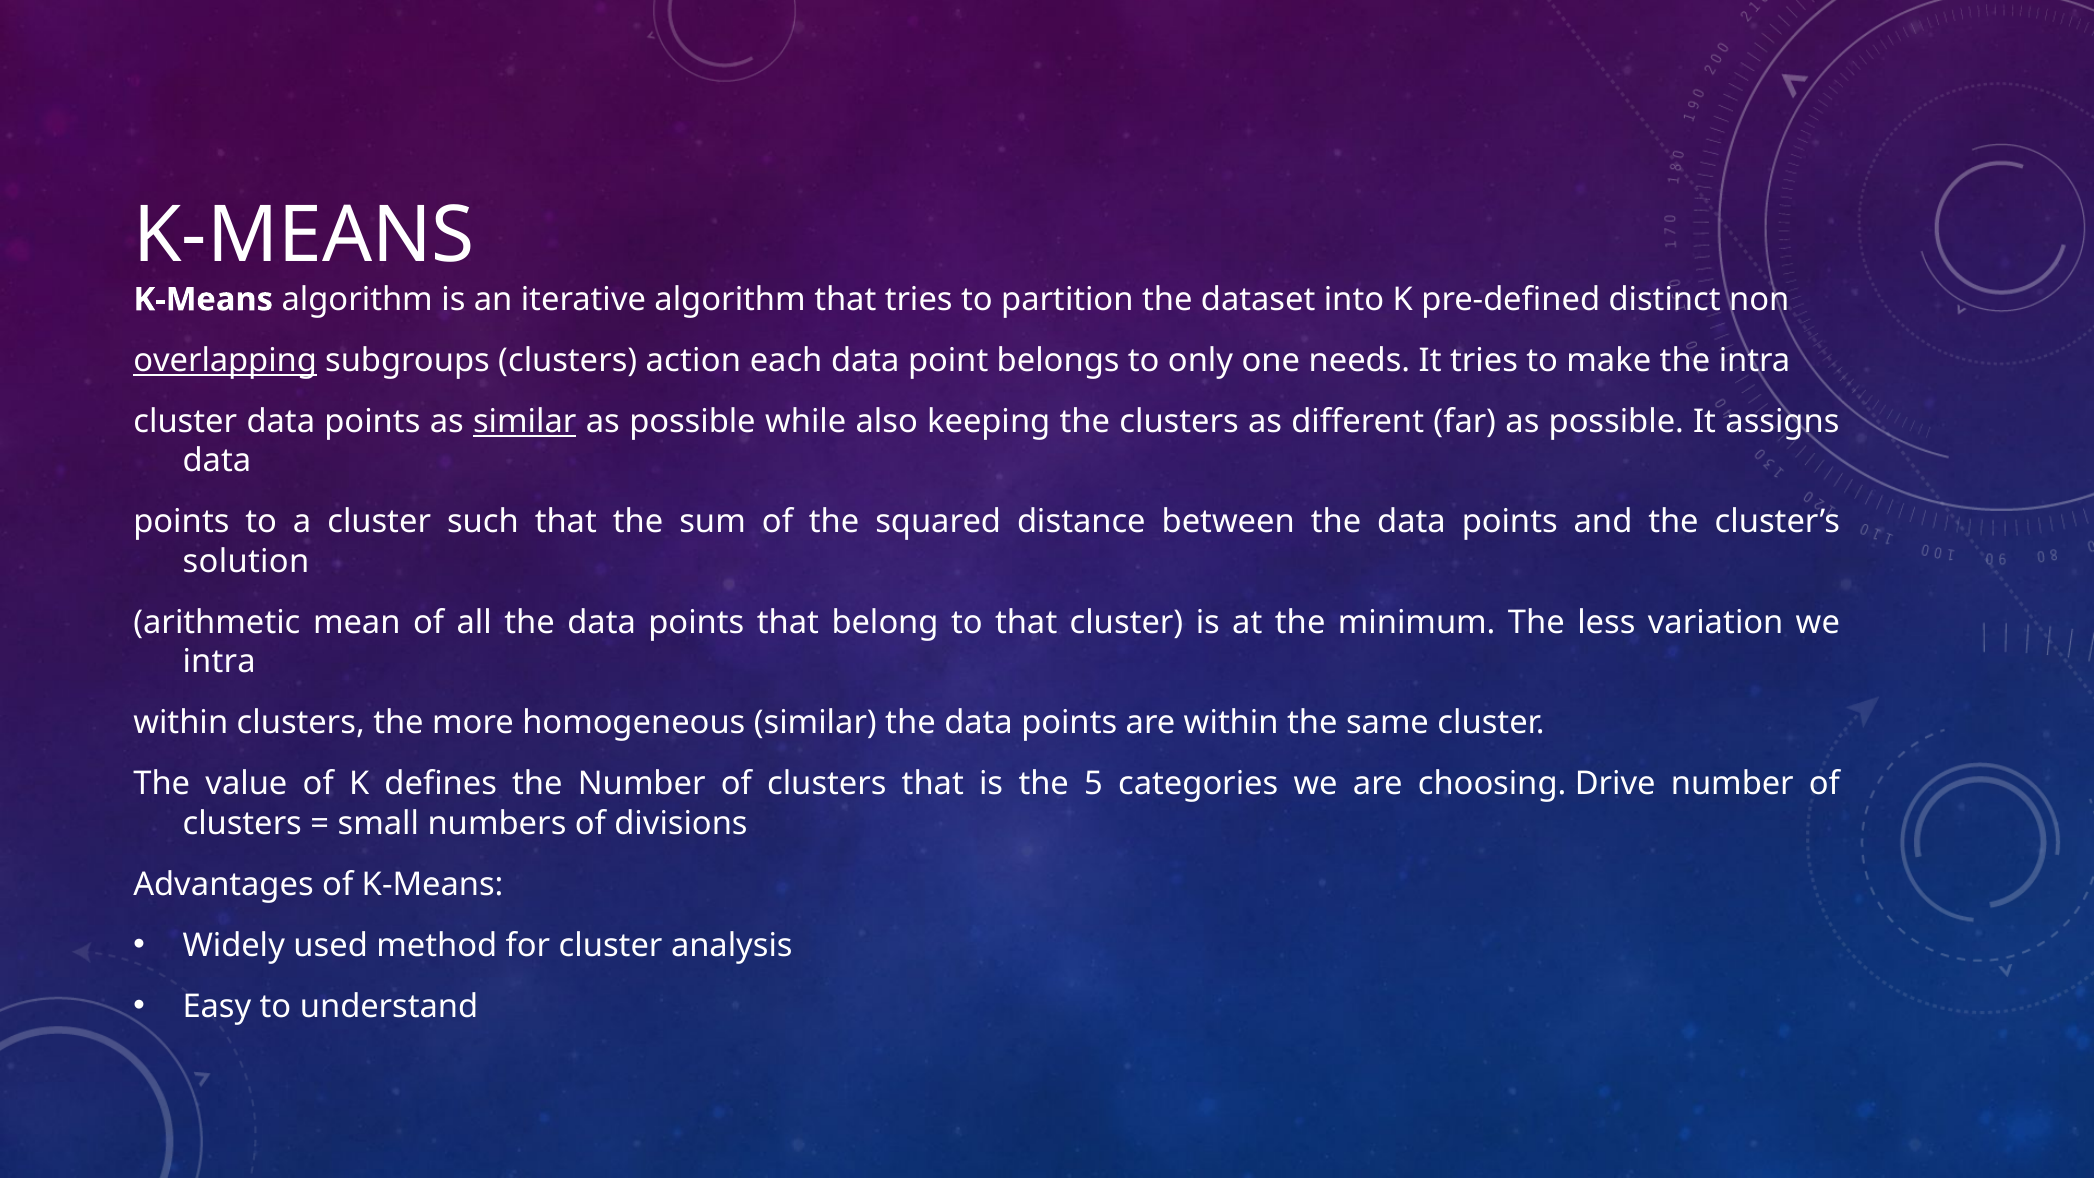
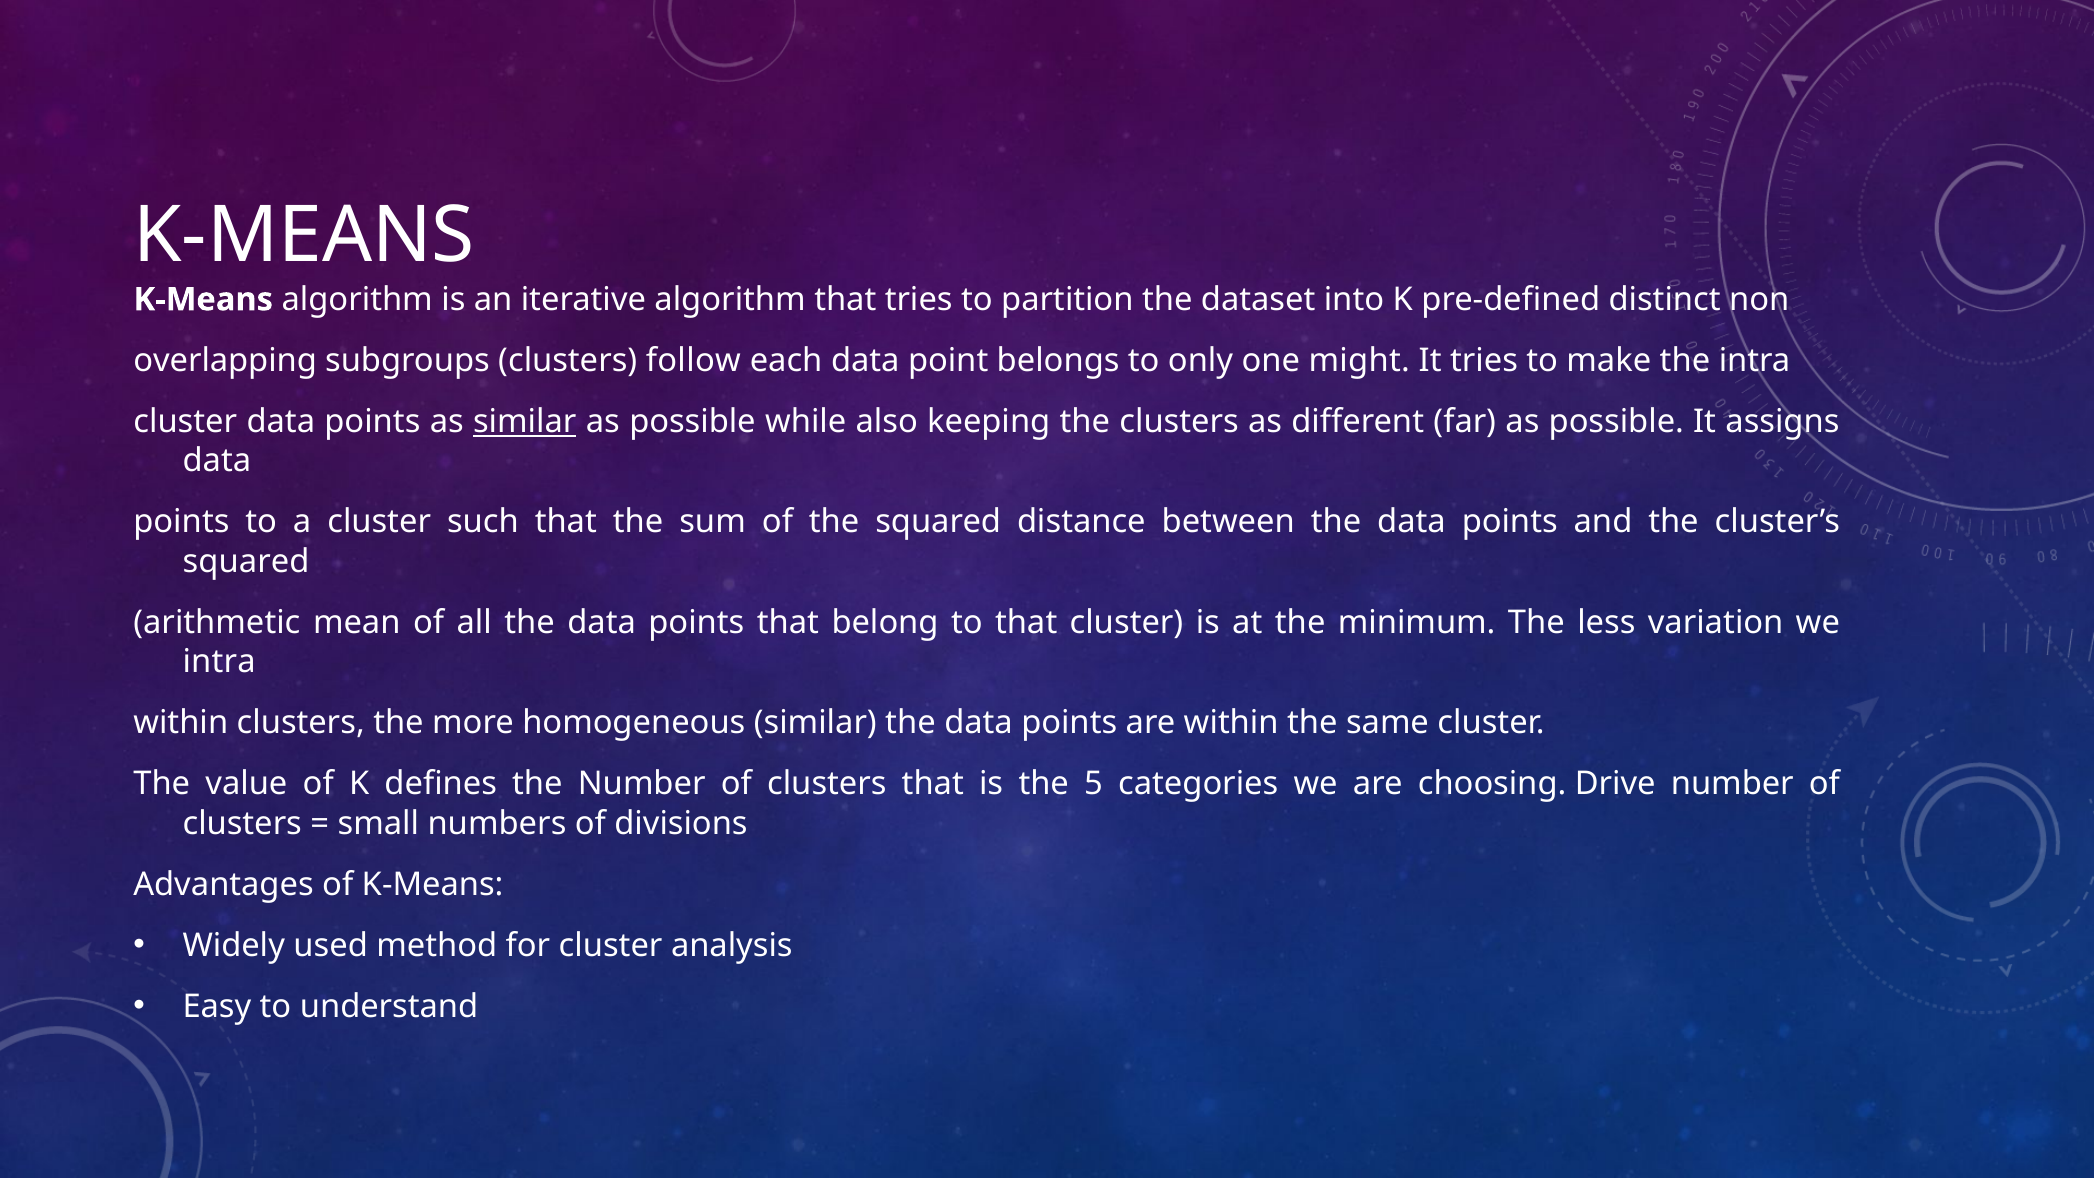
overlapping underline: present -> none (225, 361)
action: action -> follow (693, 361)
needs: needs -> might (1359, 361)
solution: solution -> squared (246, 561)
